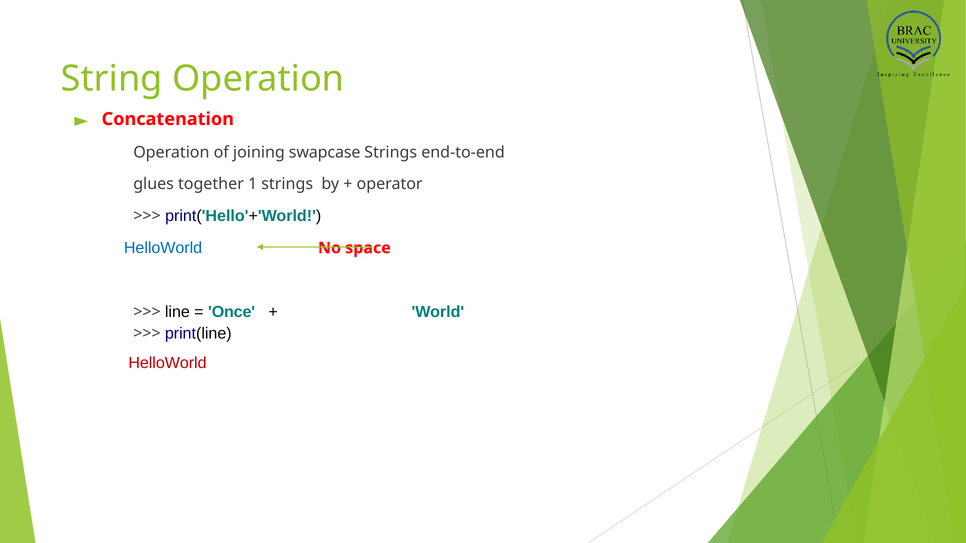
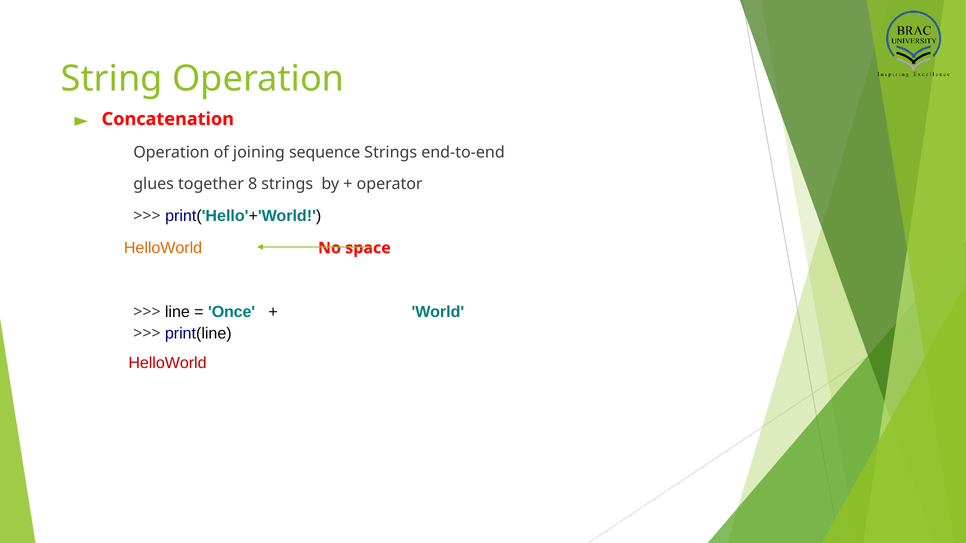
swapcase: swapcase -> sequence (325, 152)
1: 1 -> 8 (253, 184)
HelloWorld colour: blue -> orange (163, 248)
